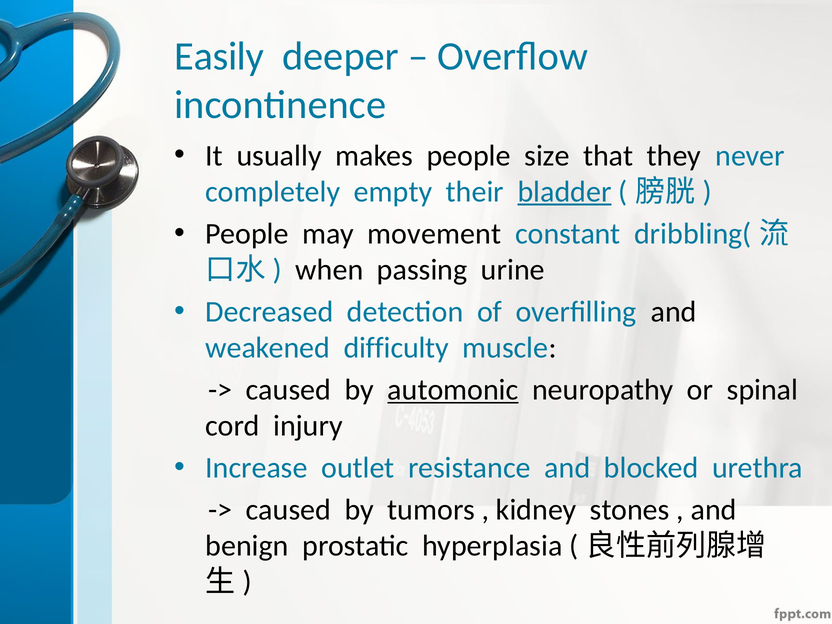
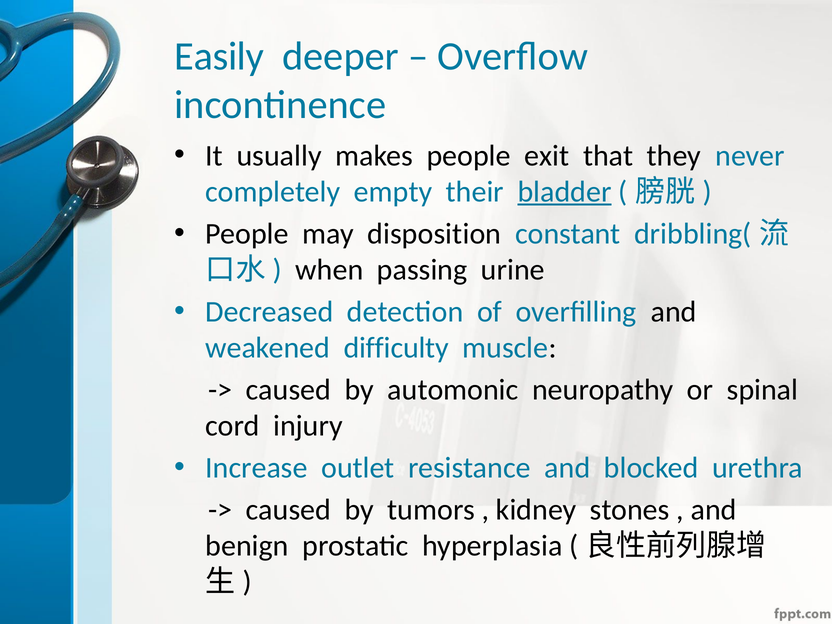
size: size -> exit (547, 156)
movement: movement -> disposition (434, 234)
automonic underline: present -> none (453, 390)
